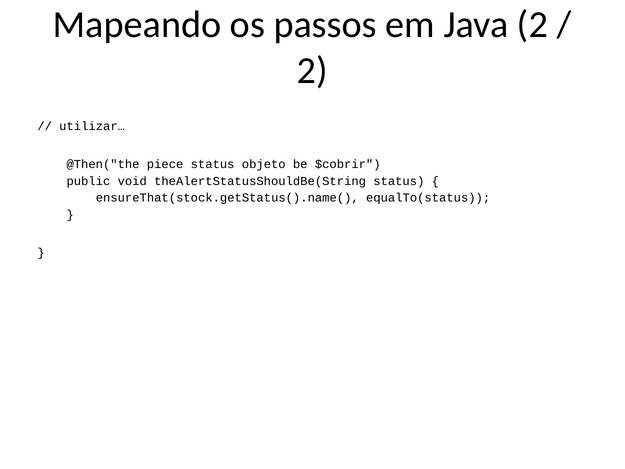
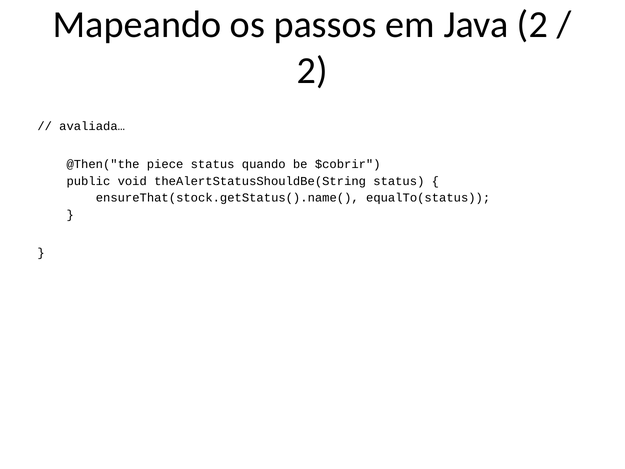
utilizar…: utilizar… -> avaliada… (92, 126)
objeto: objeto -> quando (264, 164)
